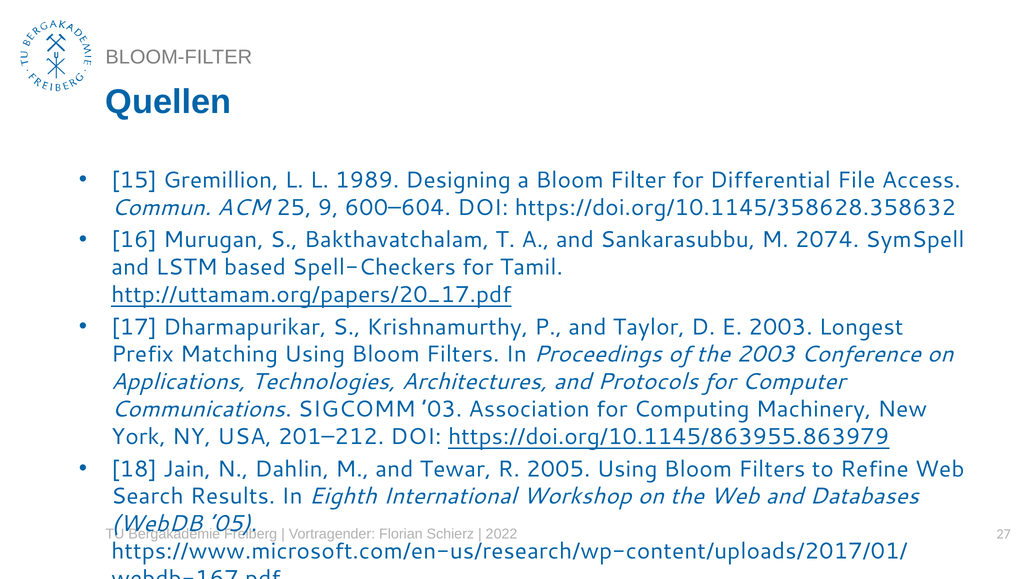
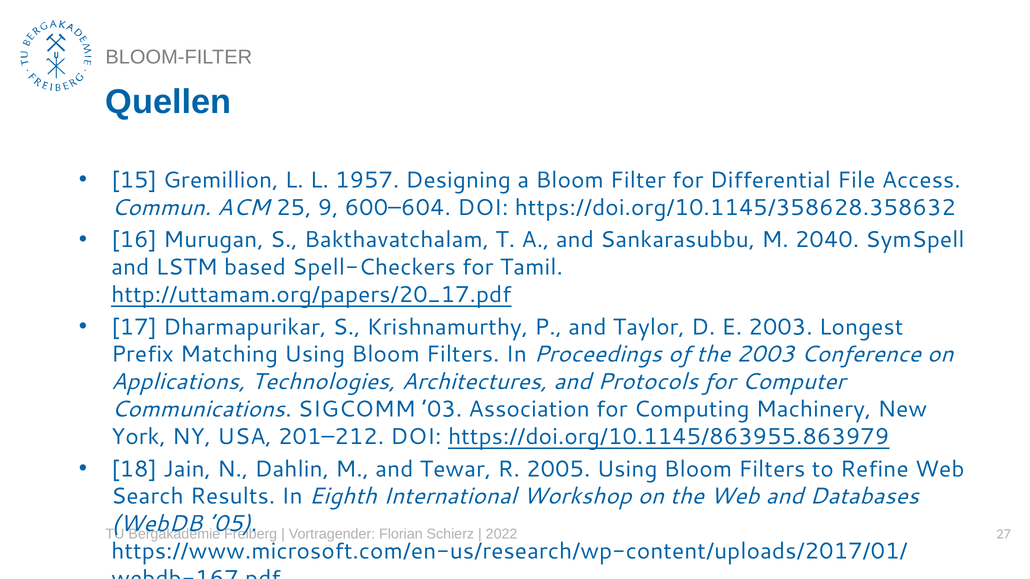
1989: 1989 -> 1957 (367, 180)
2074: 2074 -> 2040 (827, 240)
